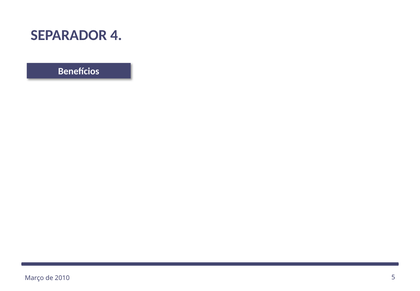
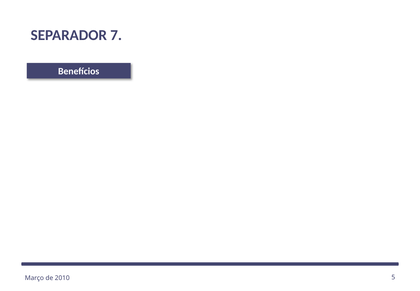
4: 4 -> 7 (116, 35)
